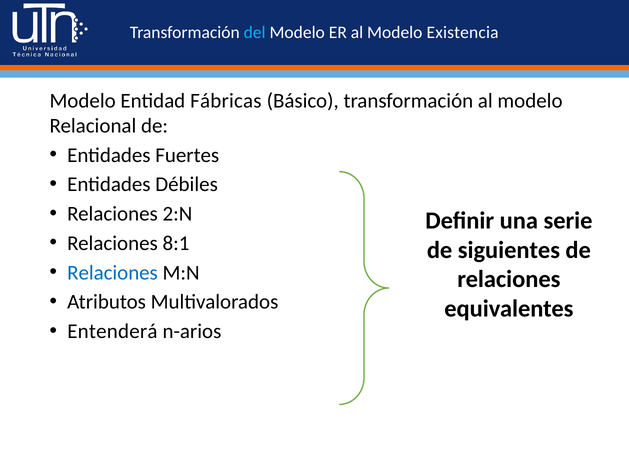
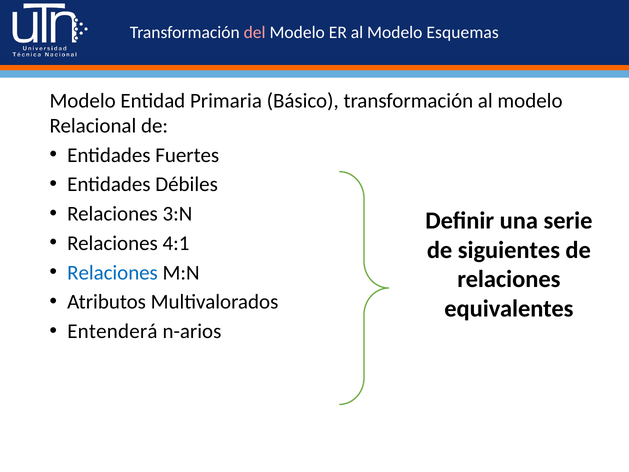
del colour: light blue -> pink (255, 33)
Existencia: Existencia -> Esquemas (463, 33)
Fábricas: Fábricas -> Primaria (226, 101)
2:N: 2:N -> 3:N (177, 214)
8:1: 8:1 -> 4:1 (176, 243)
